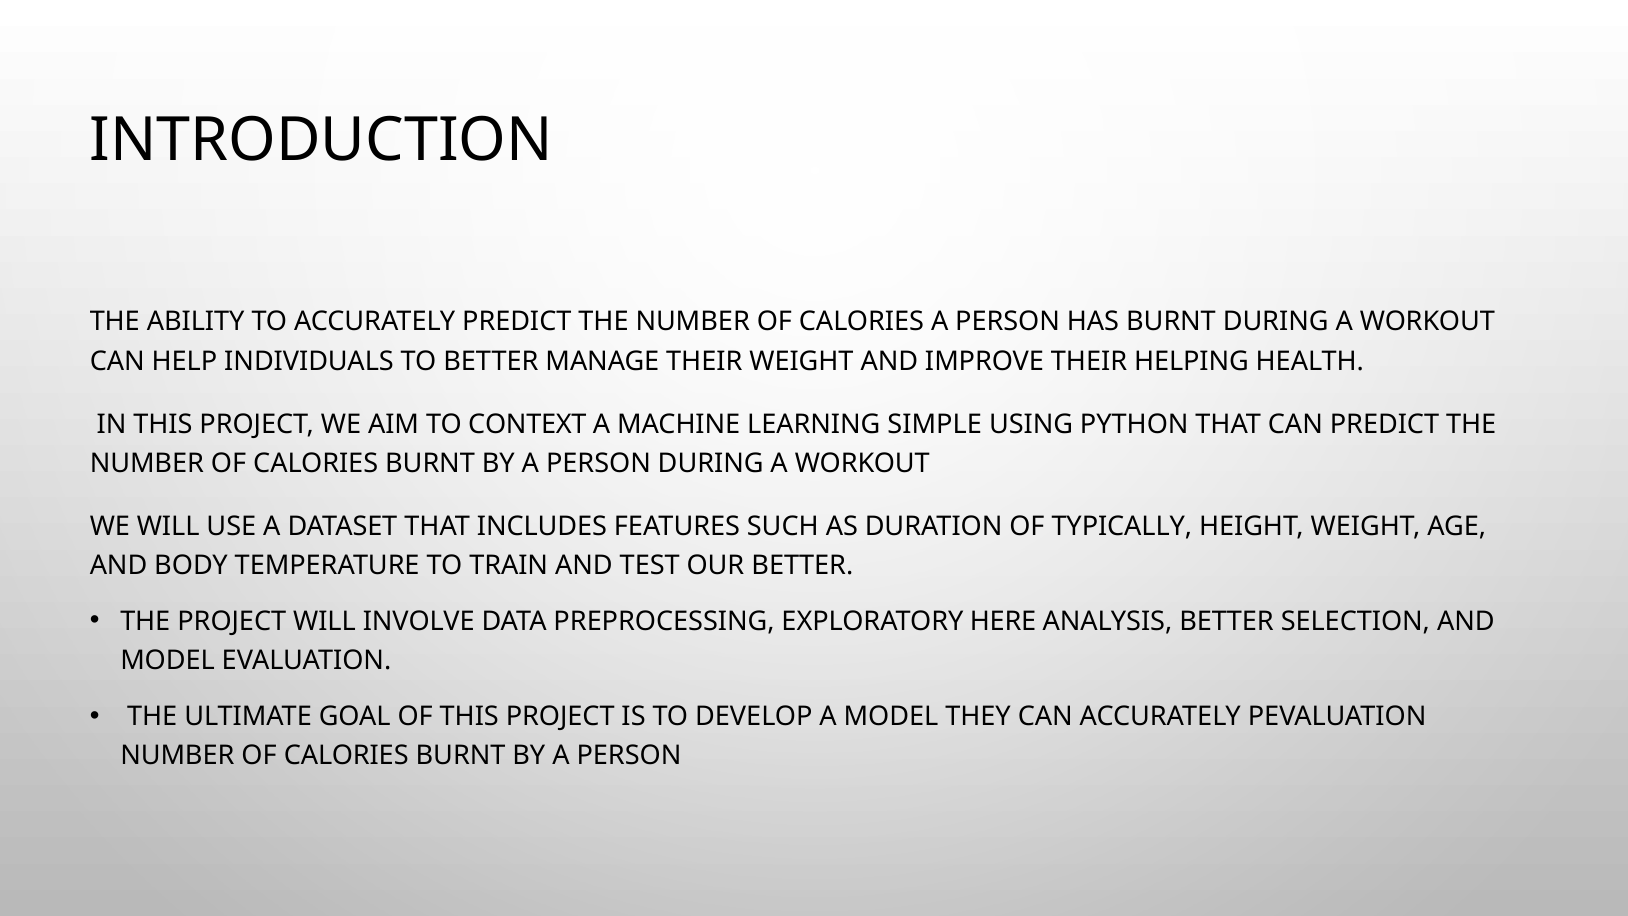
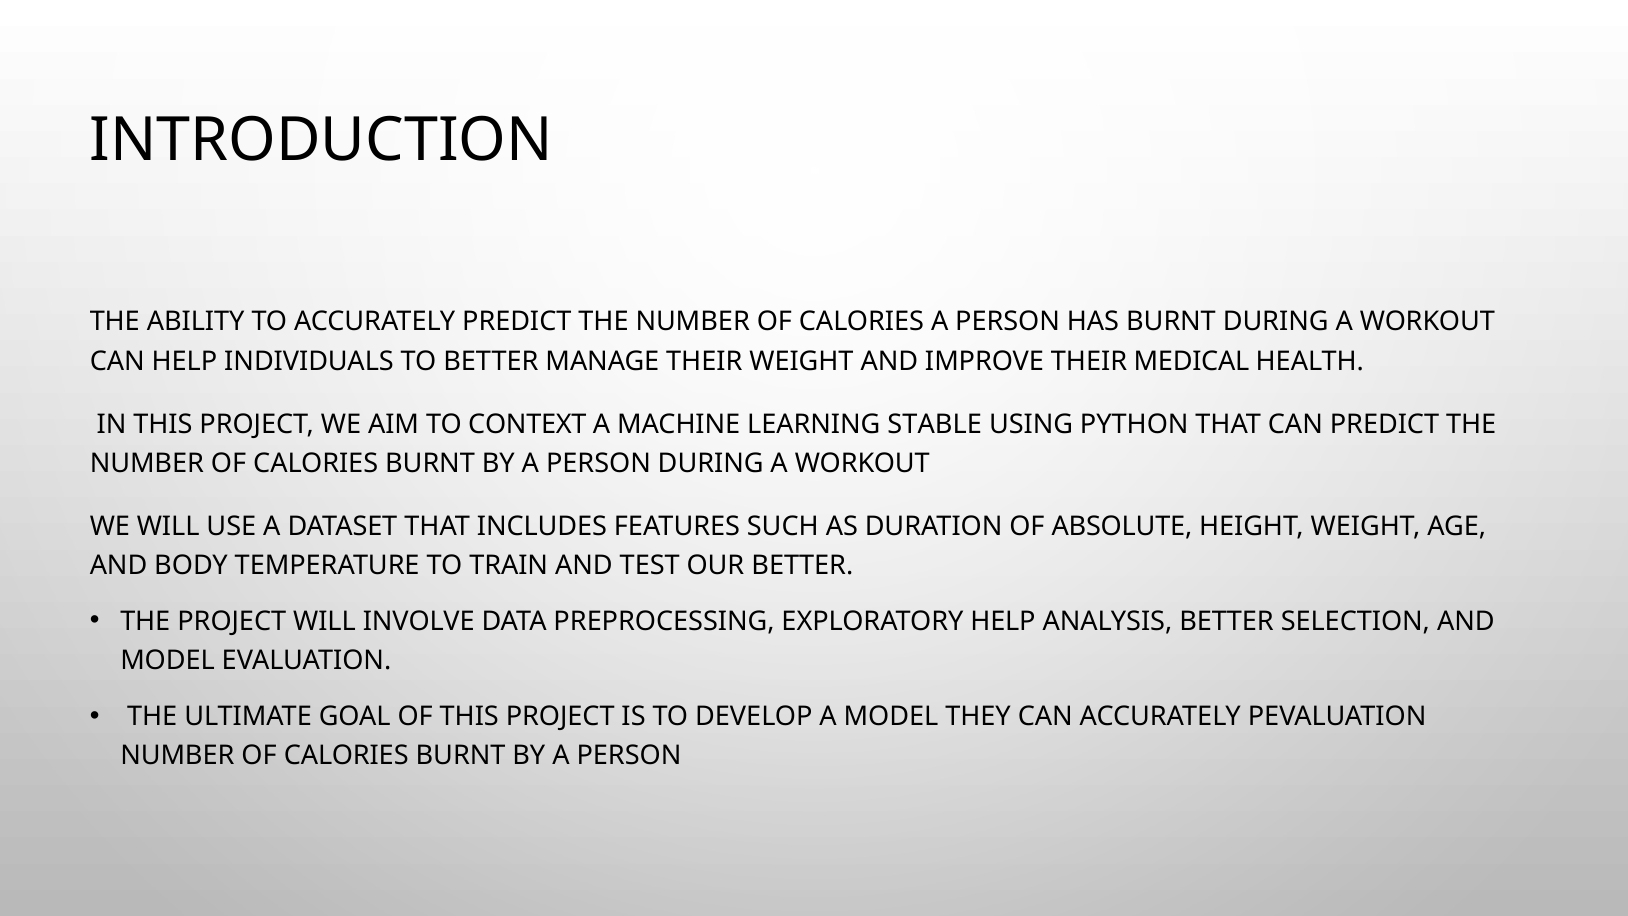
HELPING: HELPING -> MEDICAL (1192, 361)
SIMPLE: SIMPLE -> STABLE (935, 424)
TYPICALLY: TYPICALLY -> ABSOLUTE (1122, 526)
EXPLORATORY HERE: HERE -> HELP (1003, 621)
